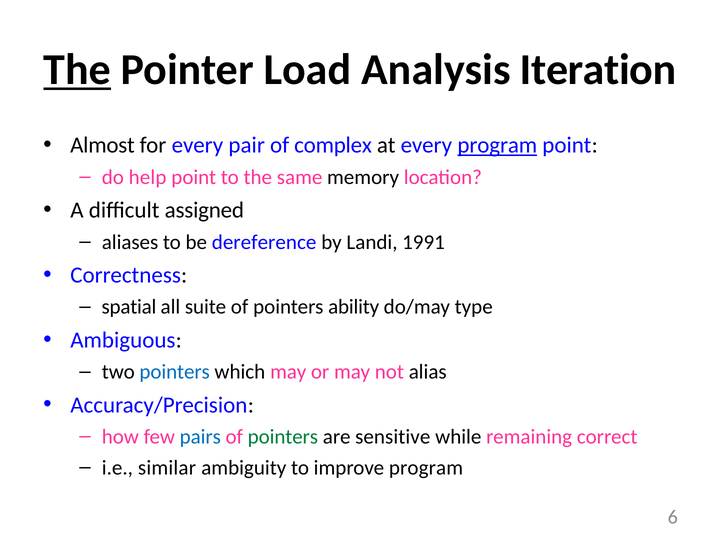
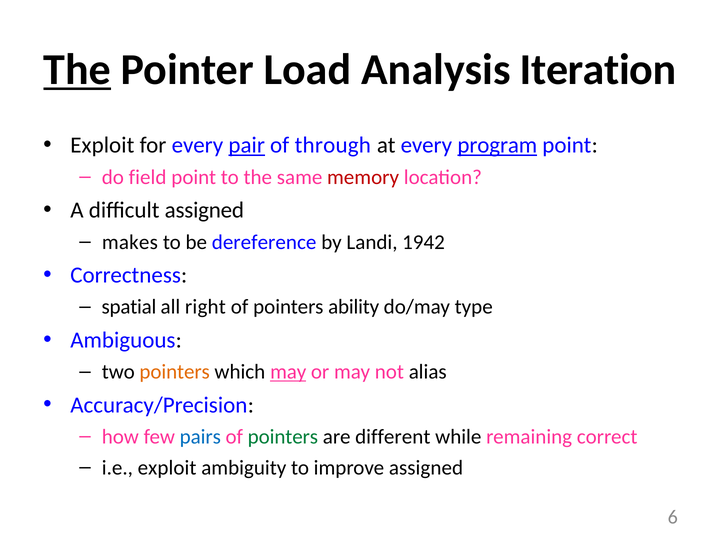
Almost: Almost -> Exploit (102, 145)
pair underline: none -> present (247, 145)
complex: complex -> through (333, 145)
help: help -> field (148, 177)
memory colour: black -> red (363, 177)
aliases: aliases -> makes (130, 242)
1991: 1991 -> 1942 (424, 242)
suite: suite -> right (205, 307)
pointers colour: blue -> orange (175, 372)
may underline: none -> present (288, 372)
sensitive: sensitive -> different (393, 437)
i.e similar: similar -> exploit (167, 468)
improve program: program -> assigned (426, 468)
